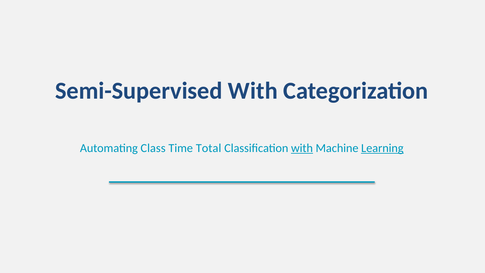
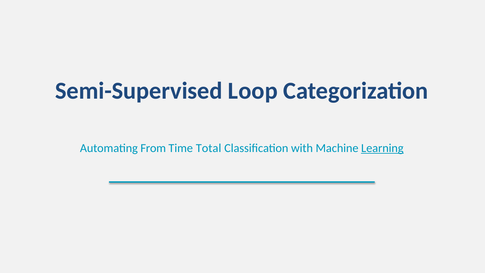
Semi-Supervised With: With -> Loop (253, 91)
Class: Class -> From (153, 148)
with underline: present -> none (302, 148)
